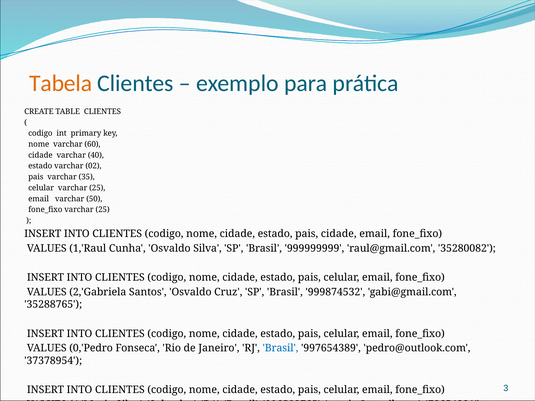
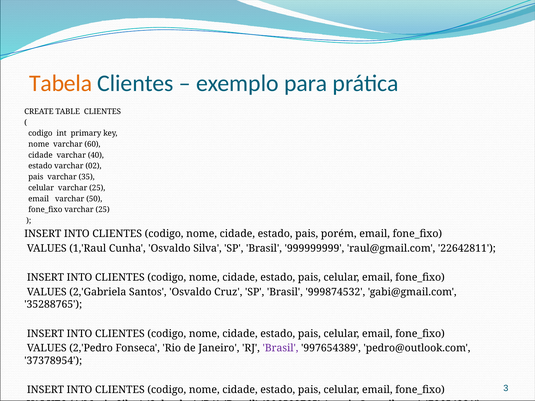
pais cidade: cidade -> porém (339, 234)
35280082: 35280082 -> 22642811 (467, 248)
0,'Pedro: 0,'Pedro -> 2,'Pedro (91, 348)
Brasil colour: blue -> purple (280, 348)
